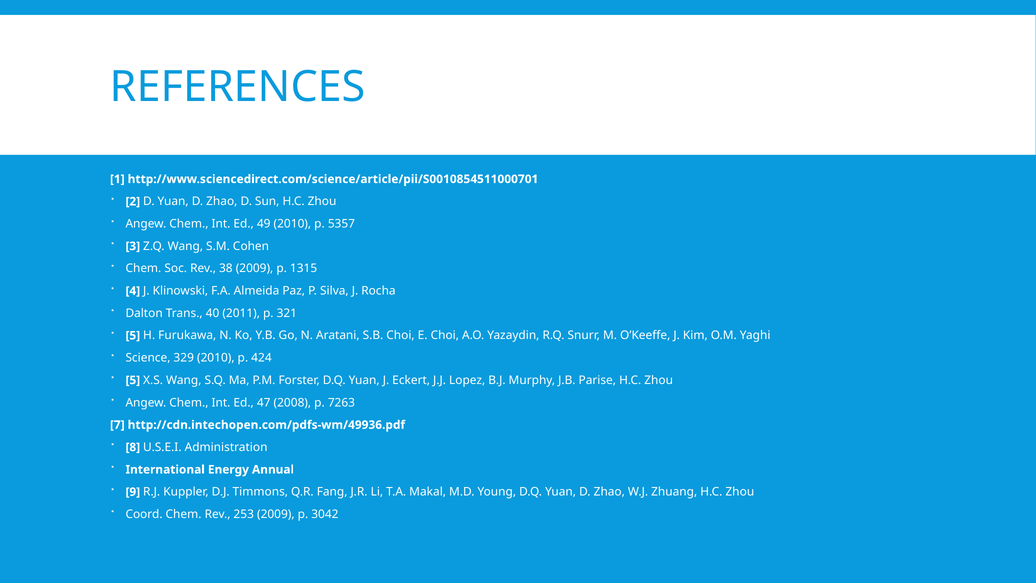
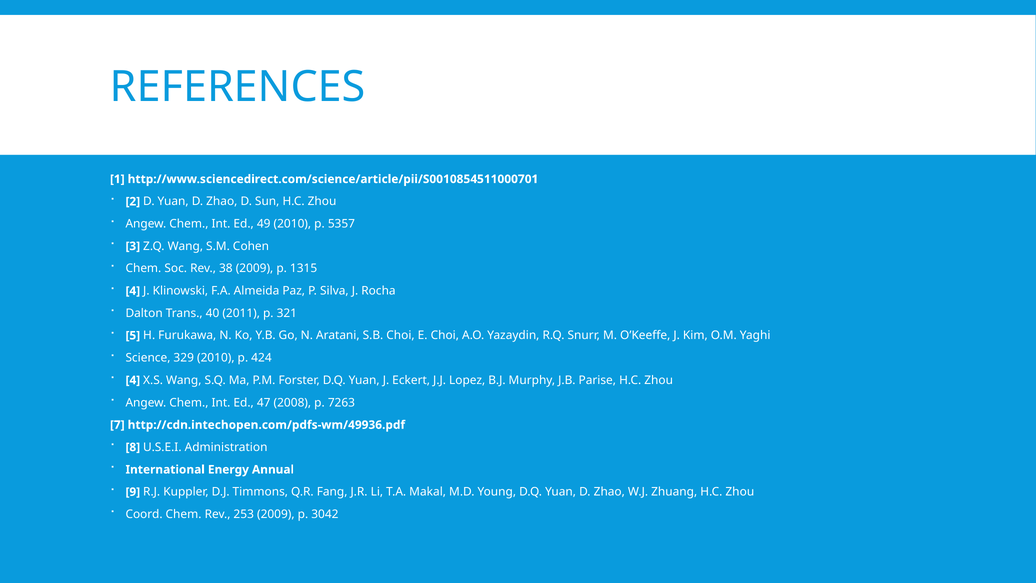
5: 5 -> 4 (133, 380)
